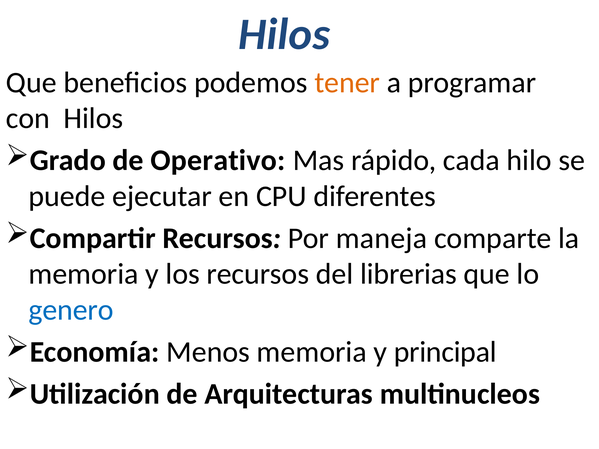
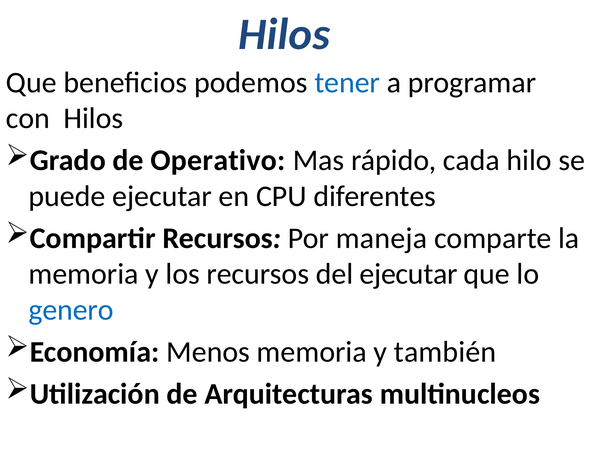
tener colour: orange -> blue (347, 83)
del librerias: librerias -> ejecutar (409, 274)
principal: principal -> también (445, 352)
